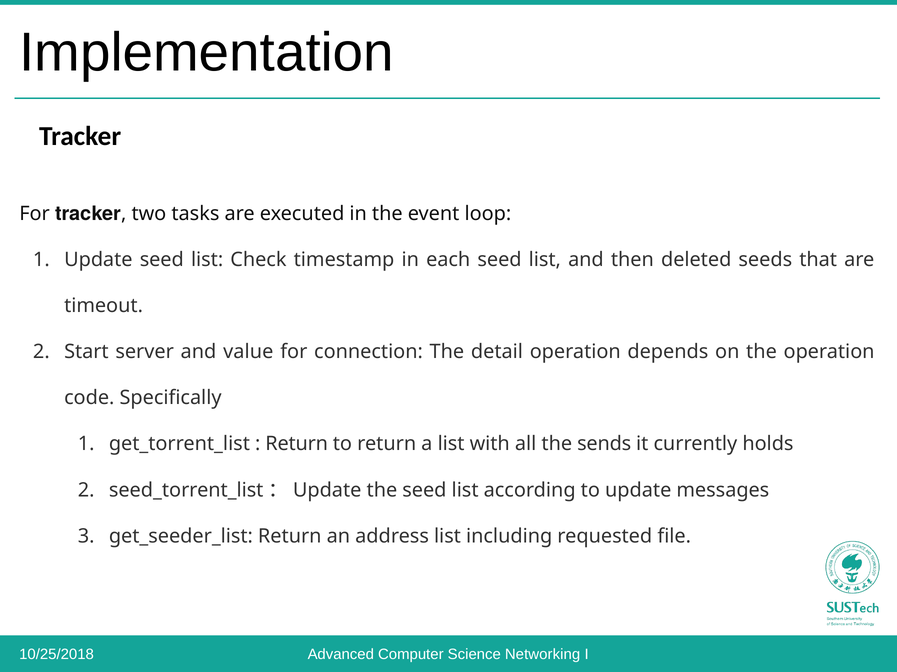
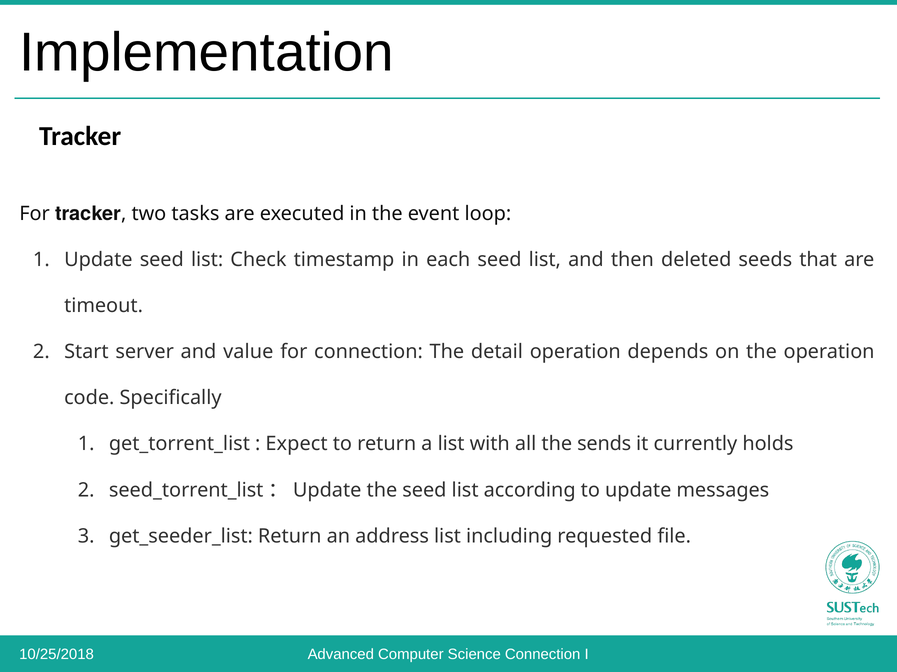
Return: Return -> Expect (297, 444)
Science Networking: Networking -> Connection (543, 655)
